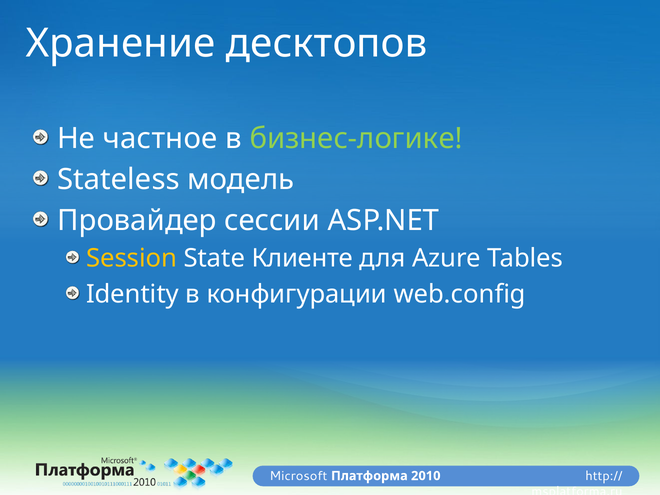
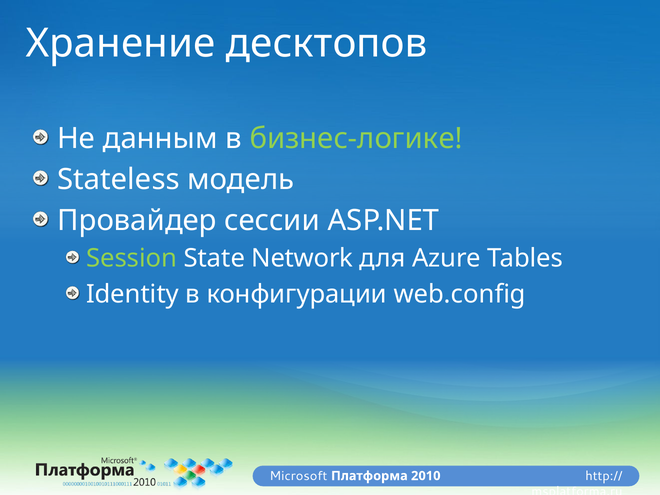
частное: частное -> данным (160, 138)
Session colour: yellow -> light green (132, 259)
Клиенте: Клиенте -> Network (302, 259)
